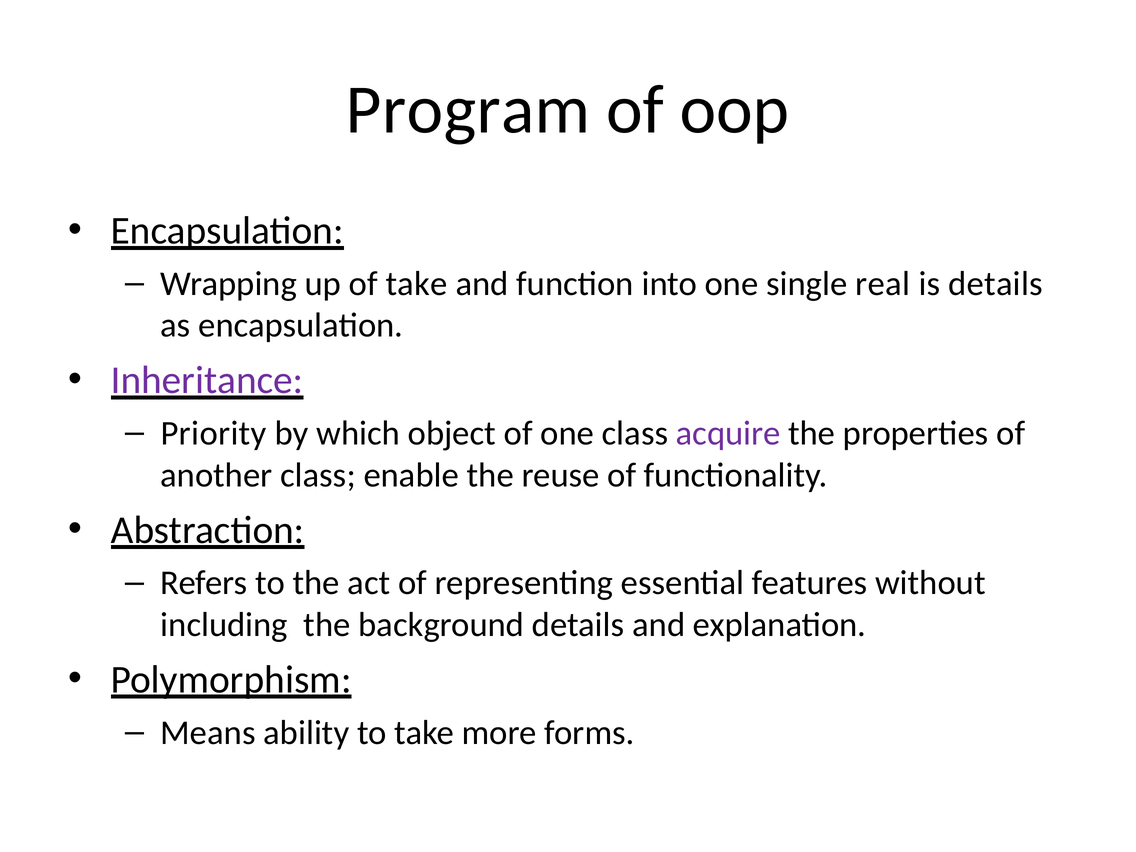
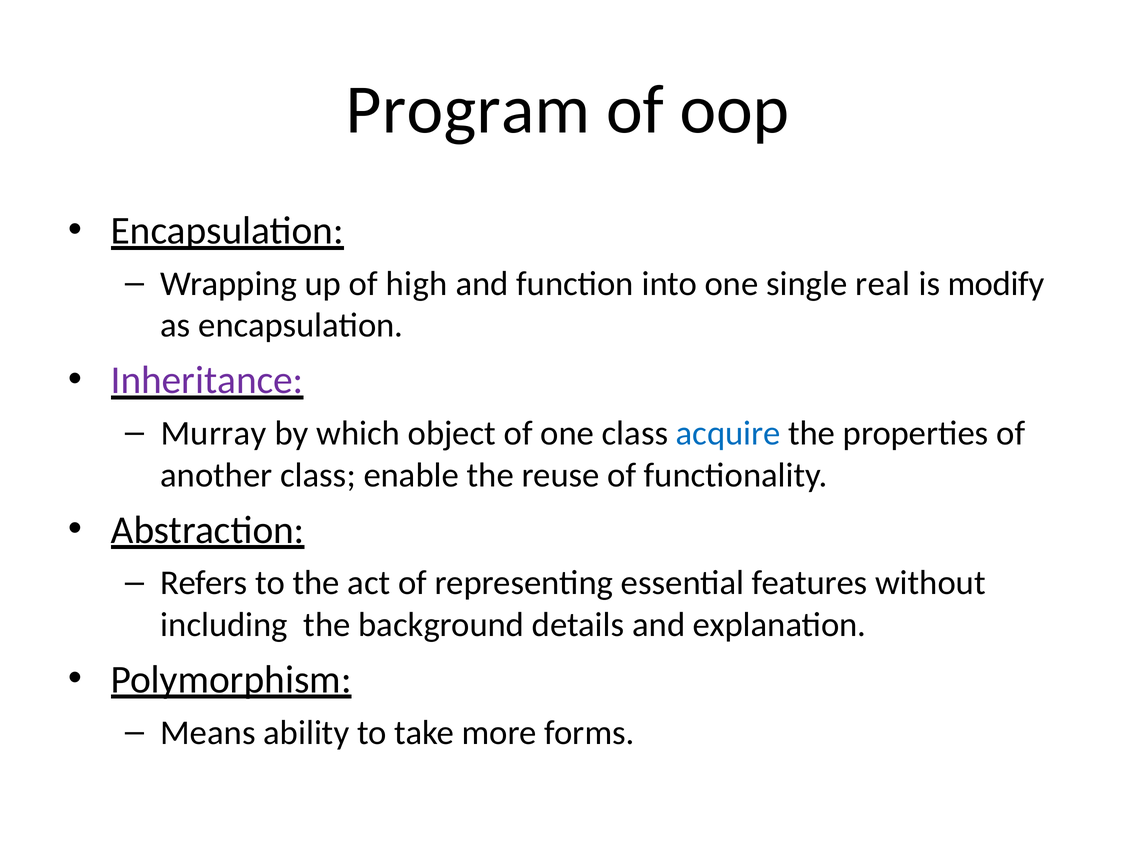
of take: take -> high (417, 284)
is details: details -> modify (996, 284)
Priority: Priority -> Murray (214, 433)
acquire colour: purple -> blue (728, 433)
